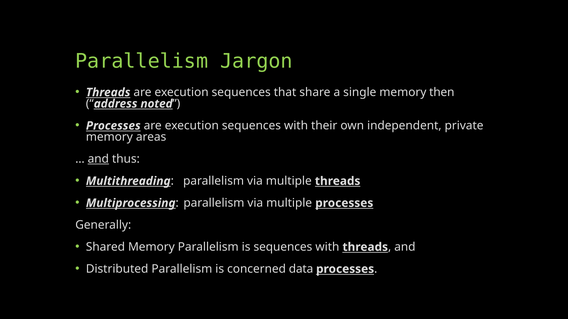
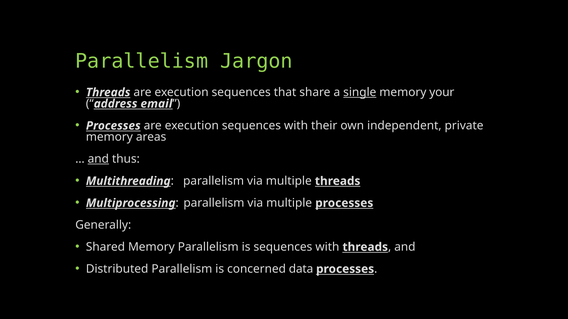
single underline: none -> present (360, 93)
then: then -> your (442, 93)
noted: noted -> email (156, 104)
